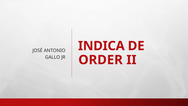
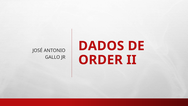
INDICA: INDICA -> DADOS (101, 46)
